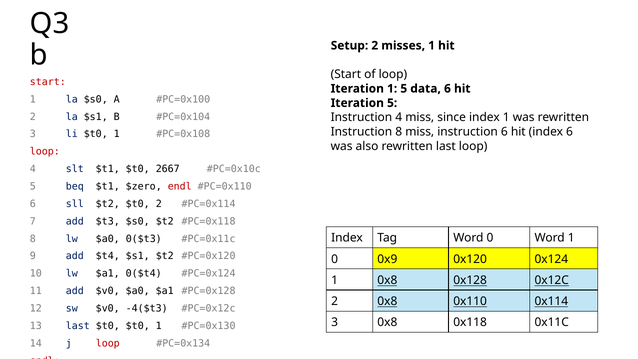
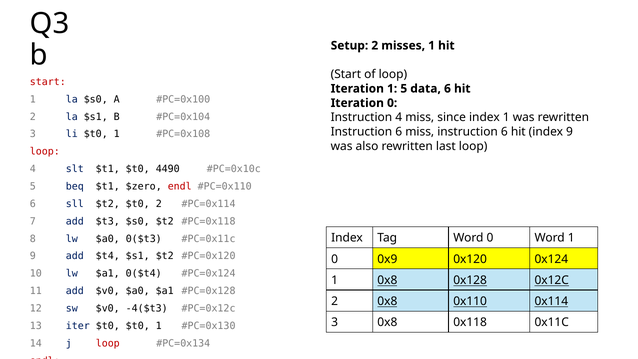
Iteration 5: 5 -> 0 (392, 103)
8: 8 -> 6 (399, 132)
index 6: 6 -> 9 (570, 132)
2667: 2667 -> 4490 (168, 169)
13 last: last -> iter (78, 326)
